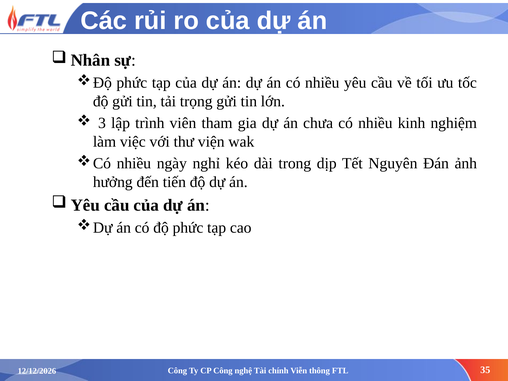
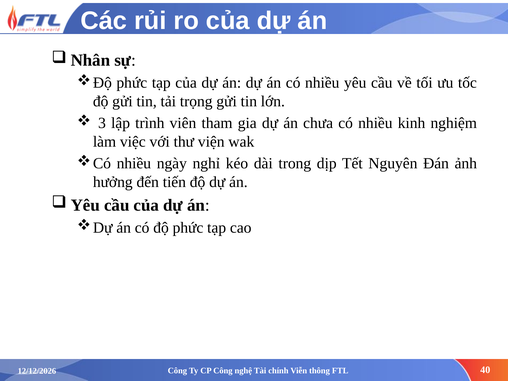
35: 35 -> 40 (485, 370)
